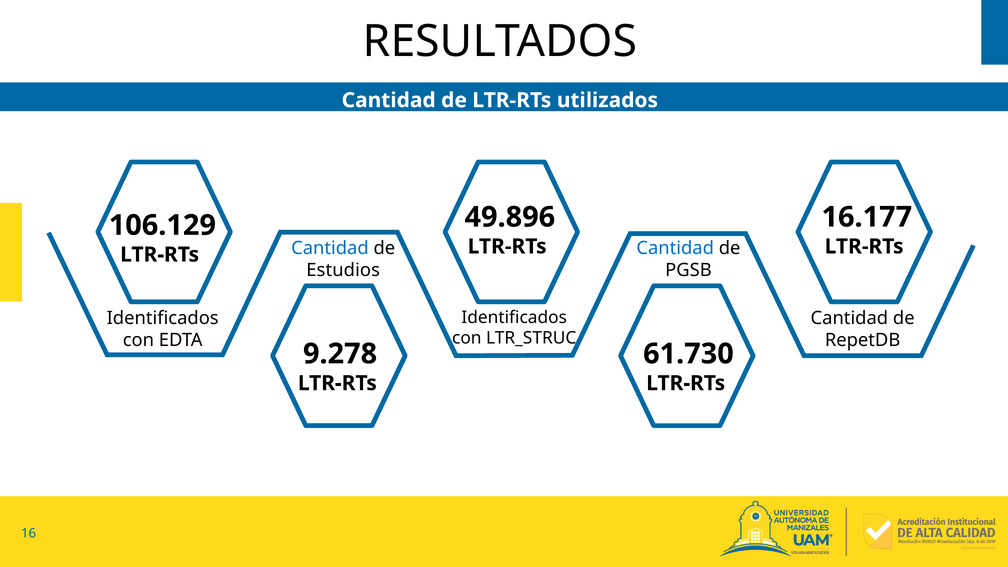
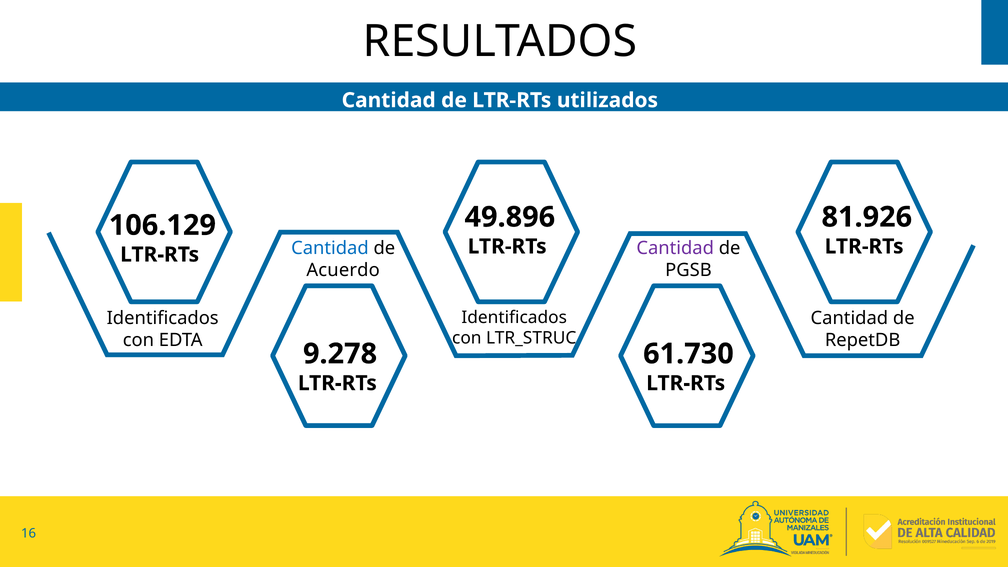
16.177: 16.177 -> 81.926 (867, 217)
Cantidad colour: blue -> purple (675, 248)
Estudios: Estudios -> Acuerdo (343, 270)
